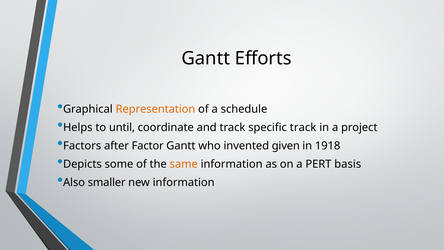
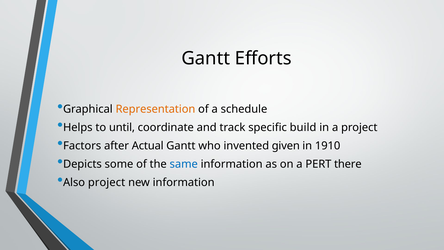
specific track: track -> build (303, 127)
Factor: Factor -> Actual (148, 146)
1918: 1918 -> 1910 (328, 146)
same colour: orange -> blue (184, 164)
basis: basis -> there (348, 164)
Also smaller: smaller -> project (107, 182)
